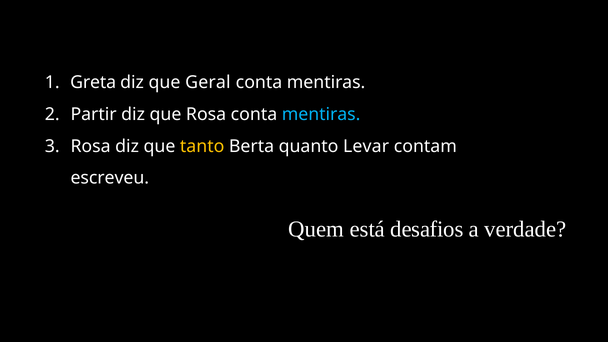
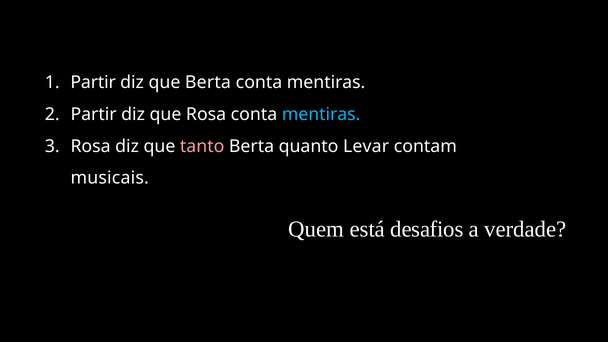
Greta: Greta -> Partir (93, 82)
que Geral: Geral -> Berta (208, 82)
tanto colour: yellow -> pink (202, 146)
escreveu: escreveu -> musicais (110, 178)
